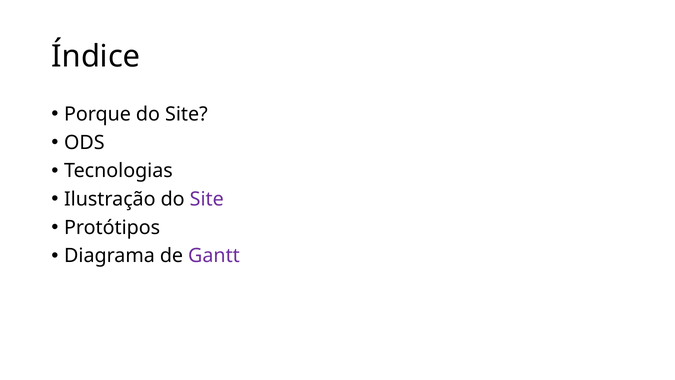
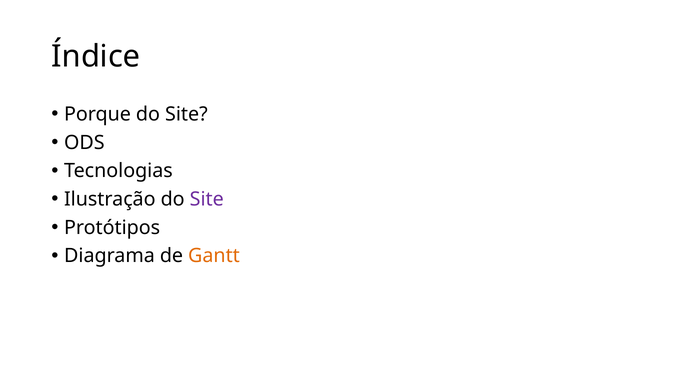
Gantt colour: purple -> orange (214, 256)
